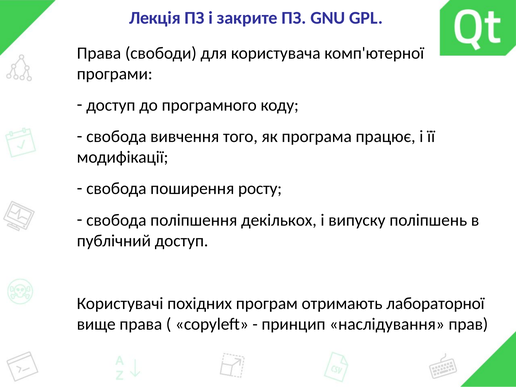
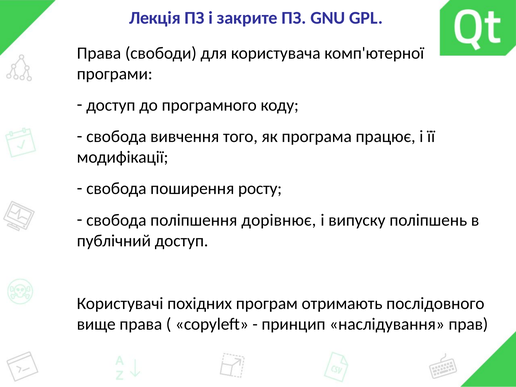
декількох: декількох -> дорівнює (279, 220)
лабораторної: лабораторної -> послідовного (435, 303)
